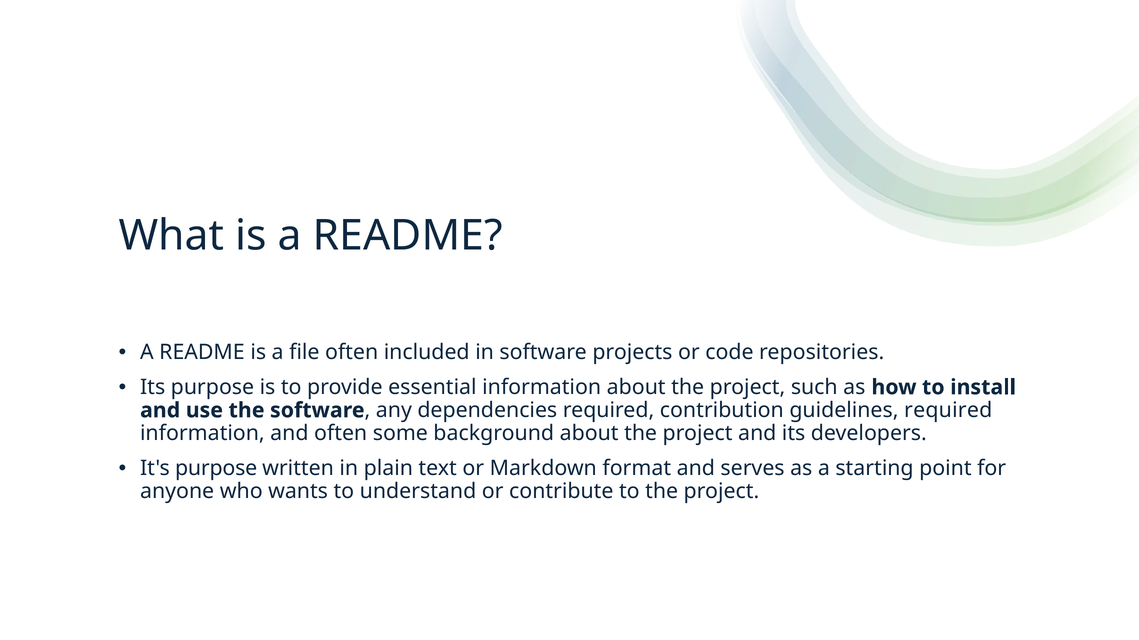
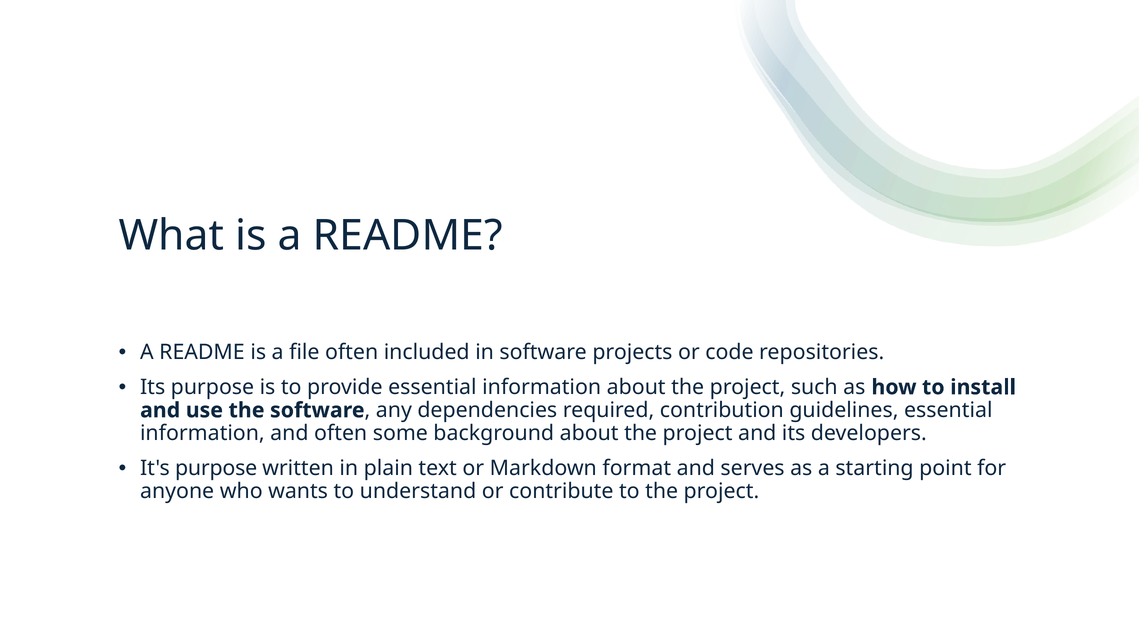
guidelines required: required -> essential (948, 411)
